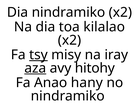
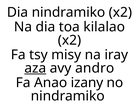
tsy underline: present -> none (38, 55)
hitohy: hitohy -> andro (95, 68)
hany: hany -> izany (87, 83)
